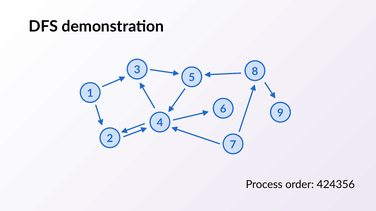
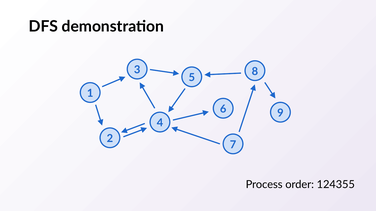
424356: 424356 -> 124355 (336, 185)
